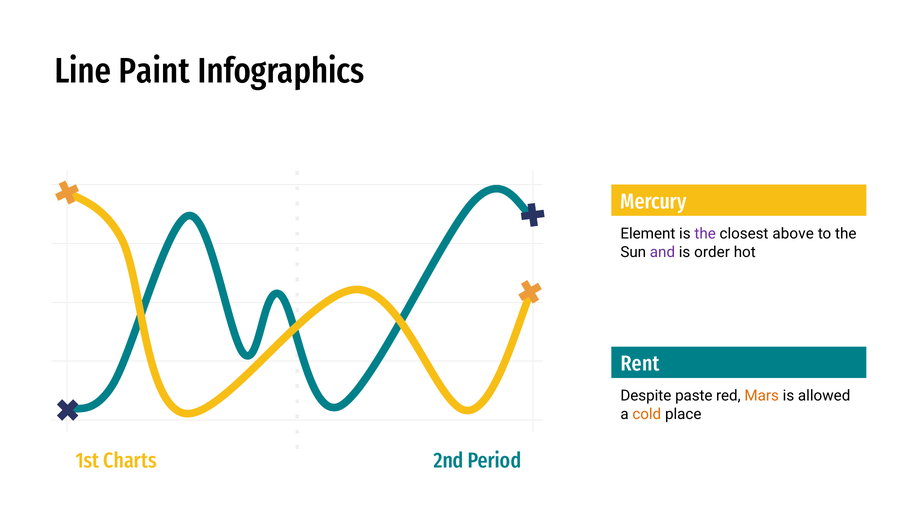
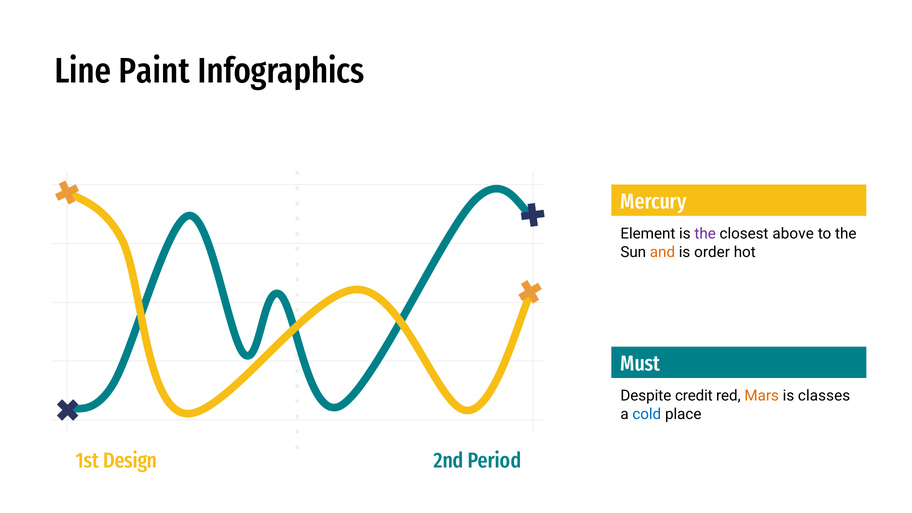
and colour: purple -> orange (662, 252)
Rent: Rent -> Must (640, 364)
paste: paste -> credit (694, 396)
allowed: allowed -> classes (824, 396)
cold colour: orange -> blue (647, 414)
Charts: Charts -> Design (130, 461)
